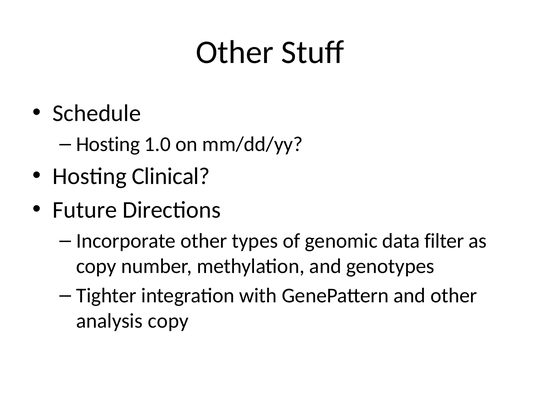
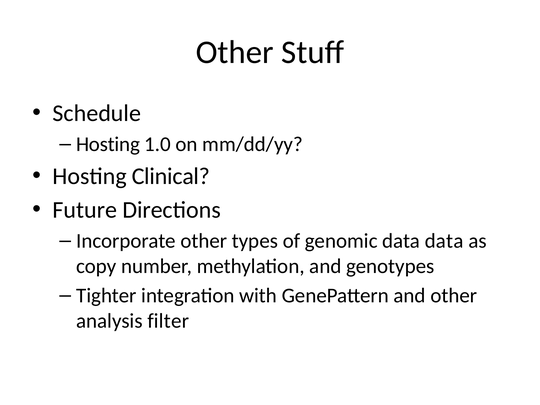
data filter: filter -> data (444, 241)
analysis copy: copy -> filter (168, 321)
